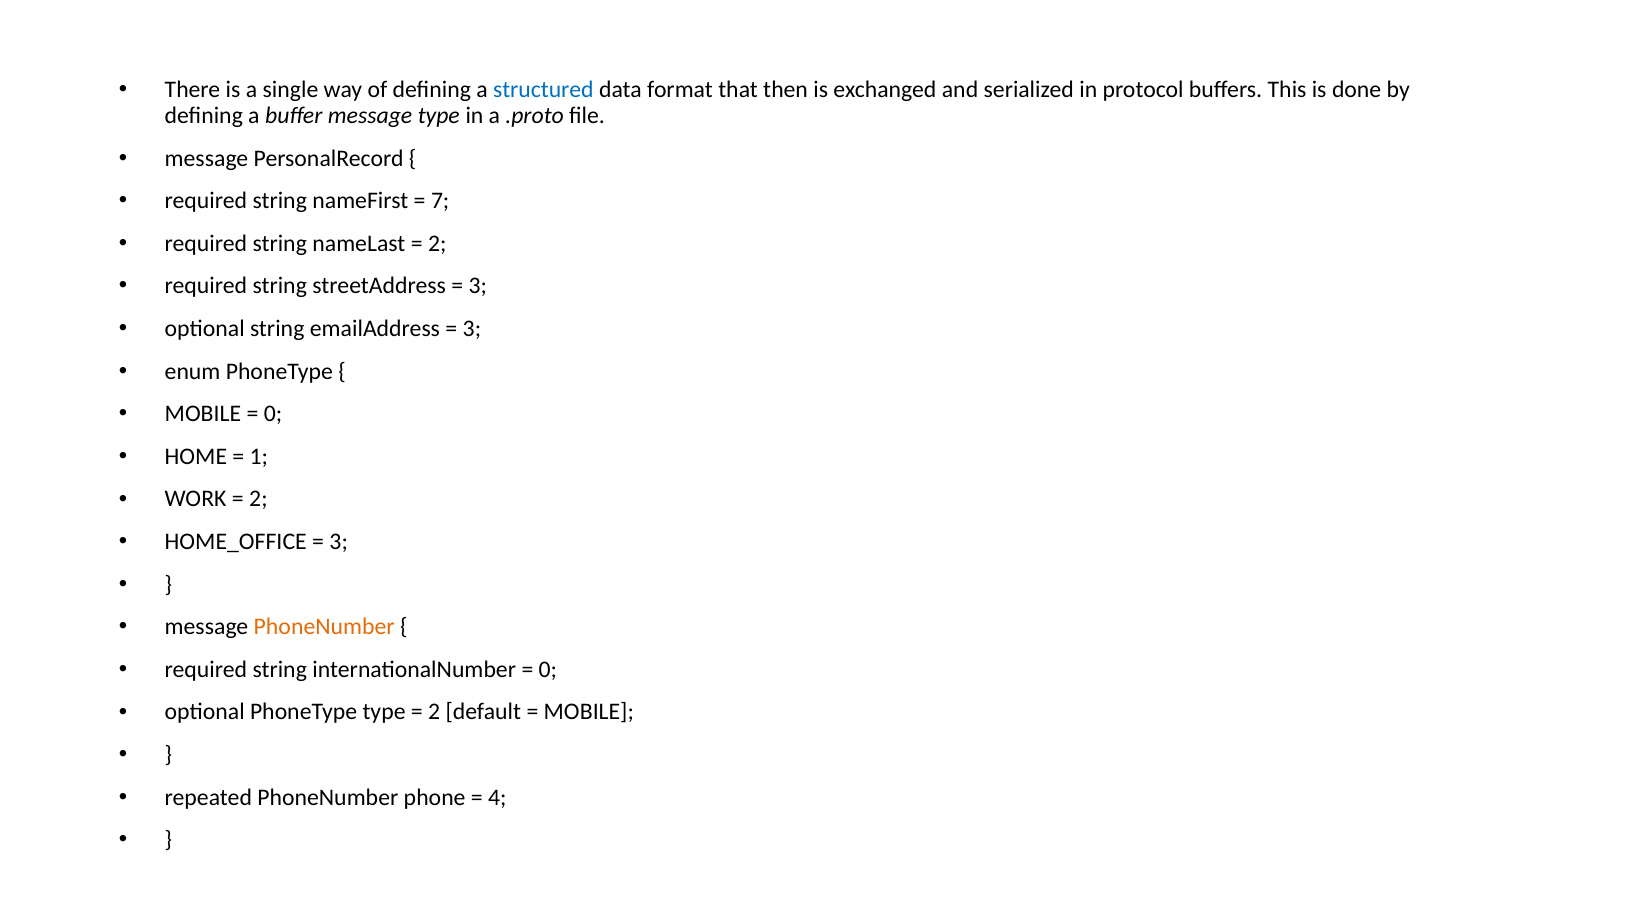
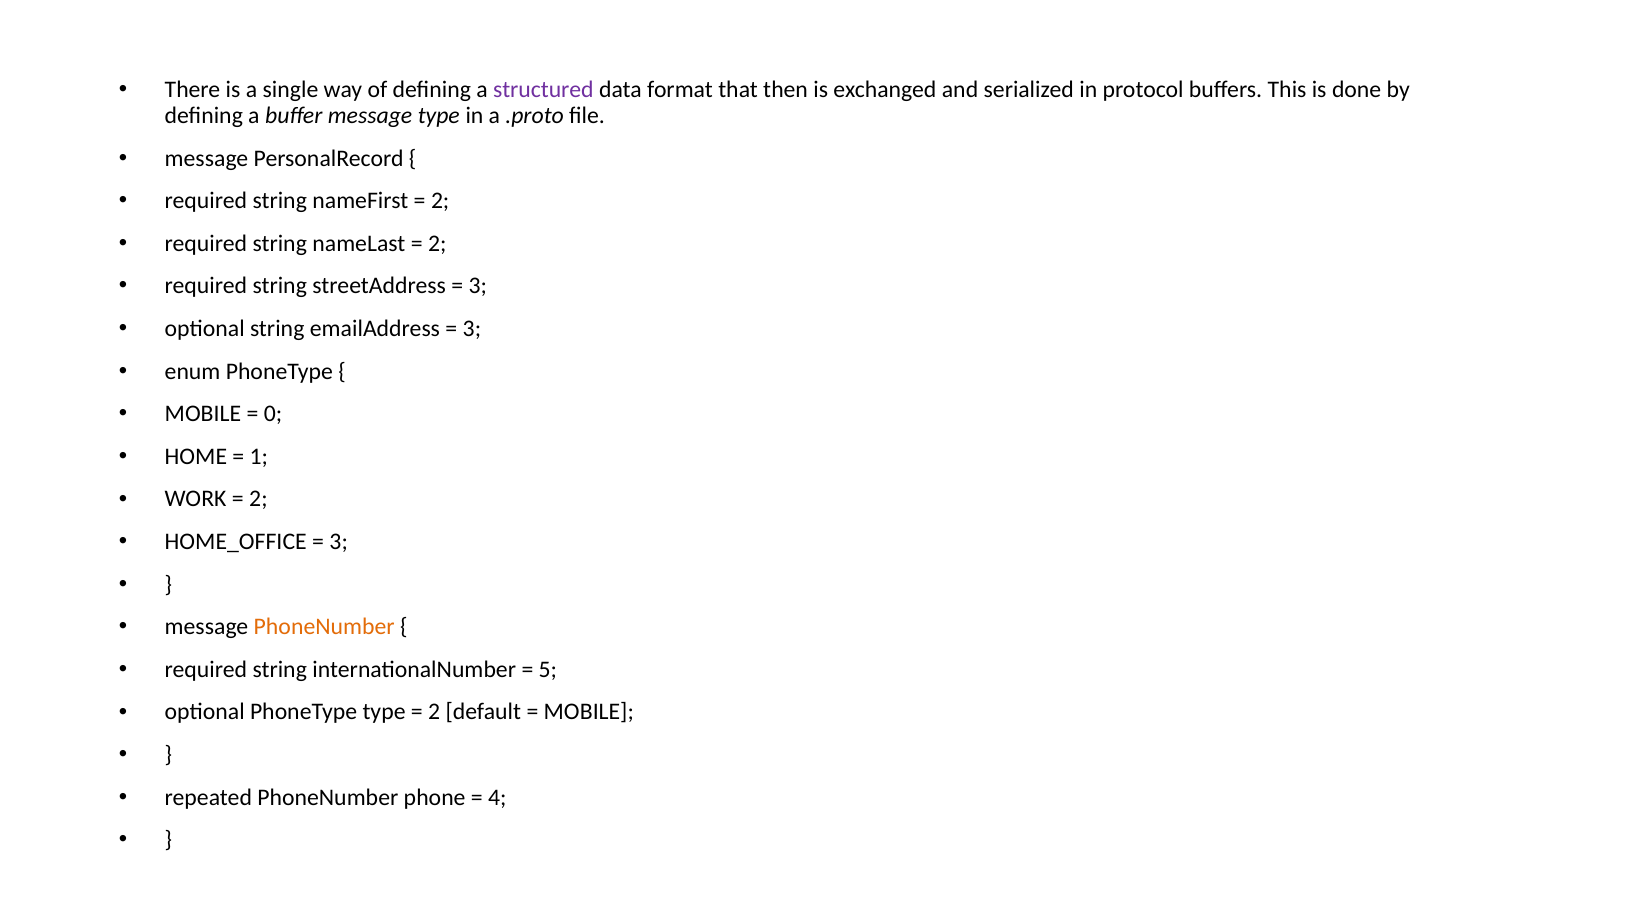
structured colour: blue -> purple (543, 90)
7: 7 -> 2 (440, 201)
0: 0 -> 5 (548, 670)
